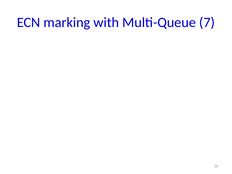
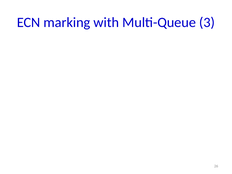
7: 7 -> 3 (207, 22)
